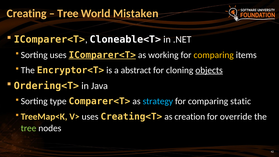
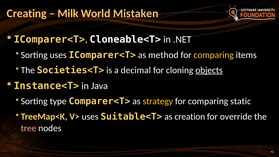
Tree: Tree -> Milk (68, 14)
IComparer<T> underline: present -> none (102, 55)
working: working -> method (163, 55)
Encryptor<T>: Encryptor<T> -> Societies<T> (71, 70)
abstract: abstract -> decimal (136, 70)
Ordering<T>: Ordering<T> -> Instance<T> (46, 86)
strategy colour: light blue -> yellow (158, 101)
Creating<T>: Creating<T> -> Suitable<T> (131, 117)
tree colour: light green -> pink (29, 128)
